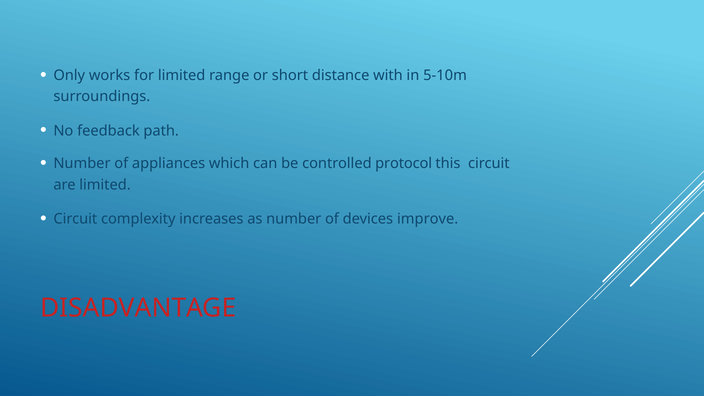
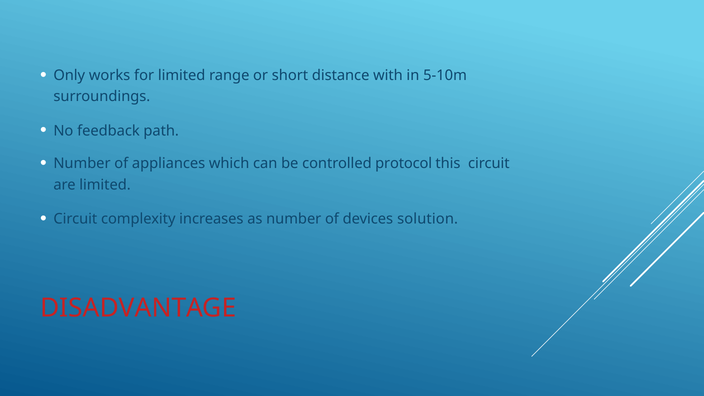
improve: improve -> solution (428, 219)
